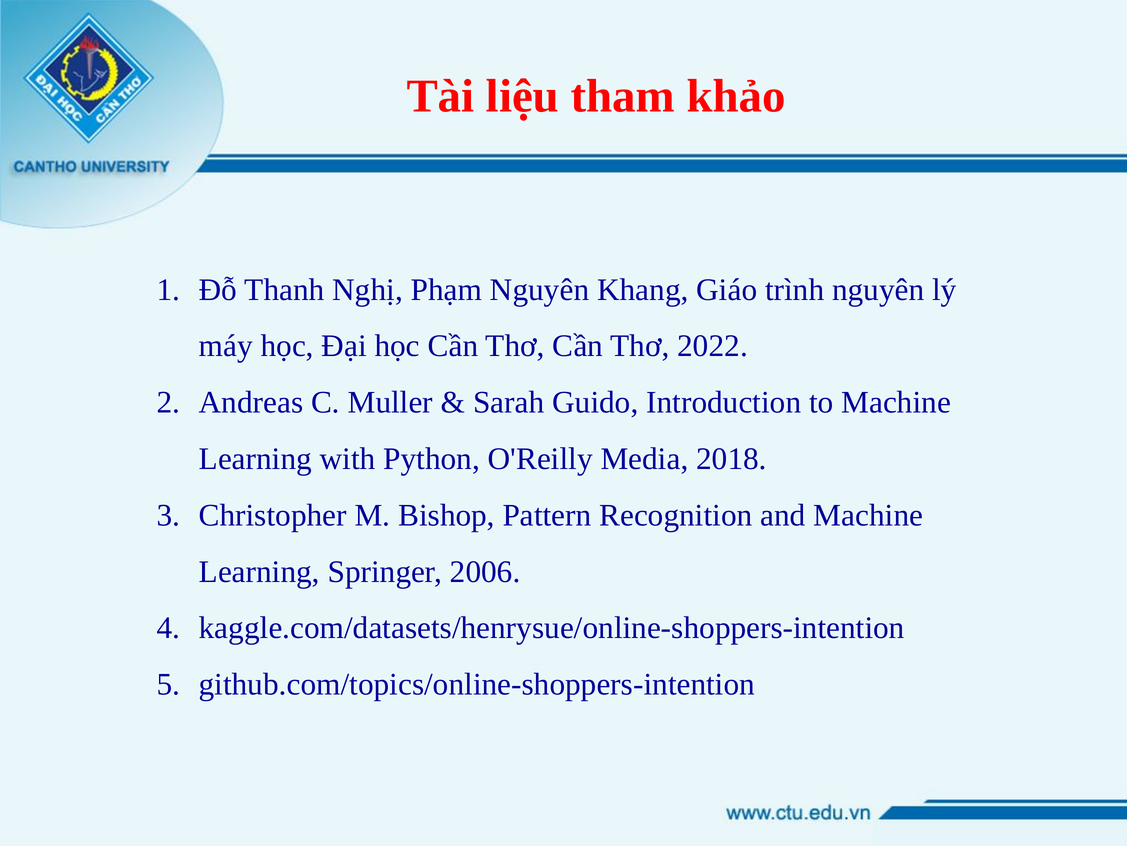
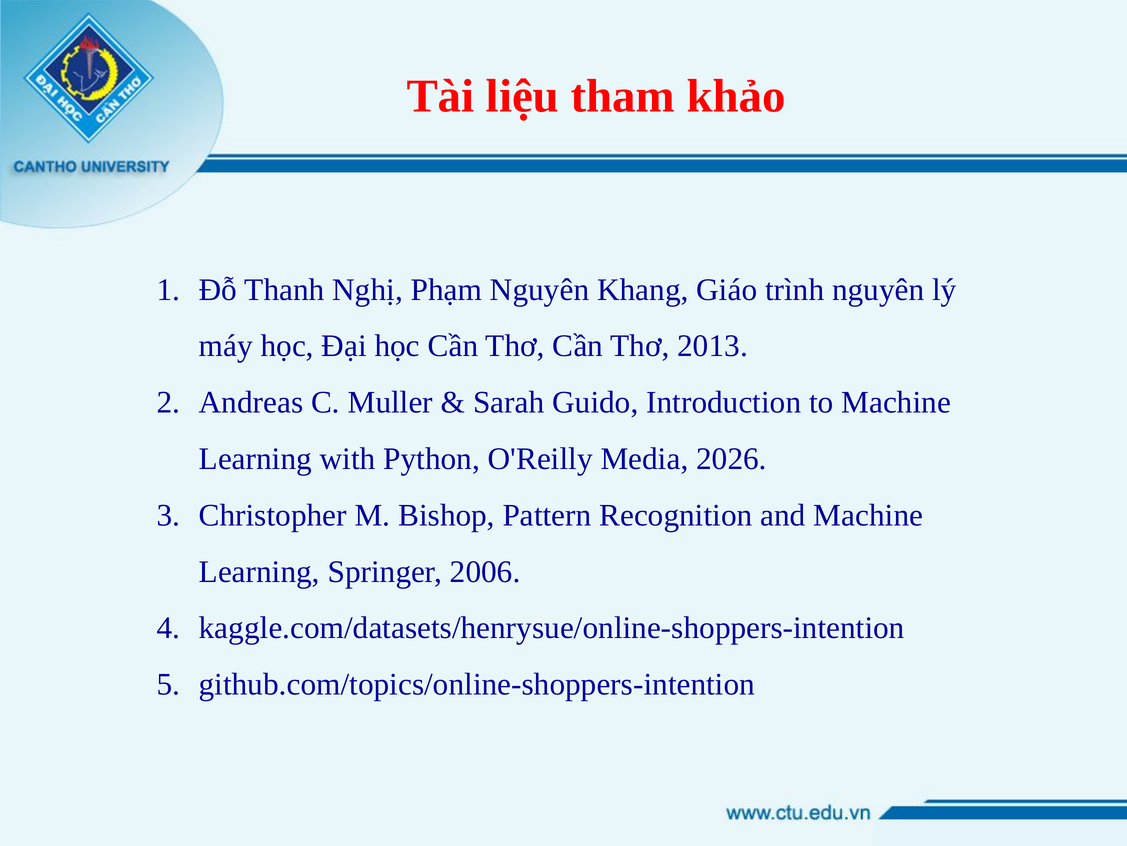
2022: 2022 -> 2013 (713, 346)
2018: 2018 -> 2026 (732, 459)
